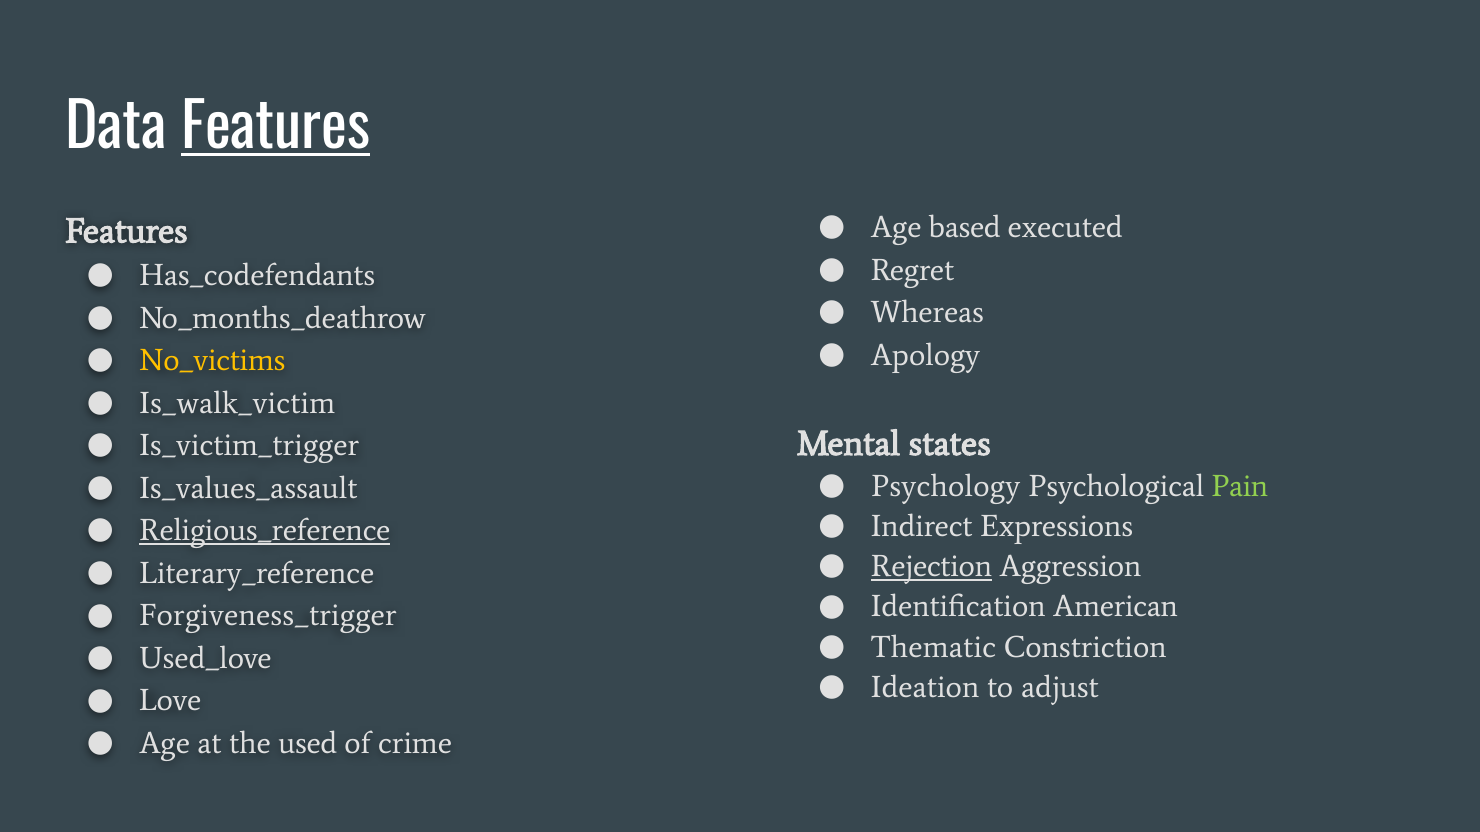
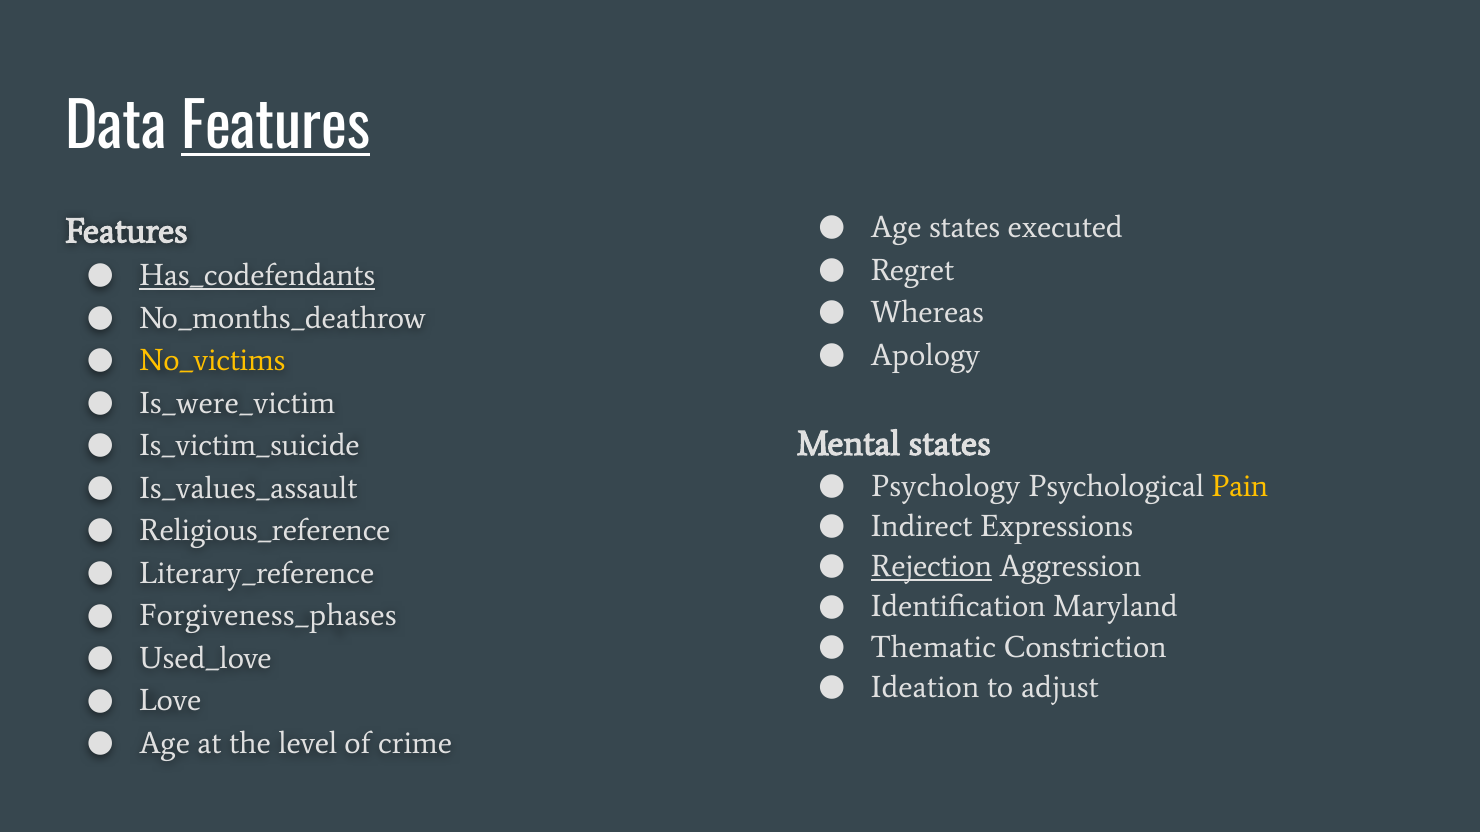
Age based: based -> states (965, 228)
Has_codefendants underline: none -> present (257, 276)
Is_walk_victim: Is_walk_victim -> Is_were_victim (237, 403)
Is_victim_trigger: Is_victim_trigger -> Is_victim_suicide (249, 446)
Pain colour: light green -> yellow (1240, 486)
Religious_reference underline: present -> none (265, 531)
American: American -> Maryland (1115, 607)
Forgiveness_trigger: Forgiveness_trigger -> Forgiveness_phases (268, 616)
used: used -> level (308, 744)
